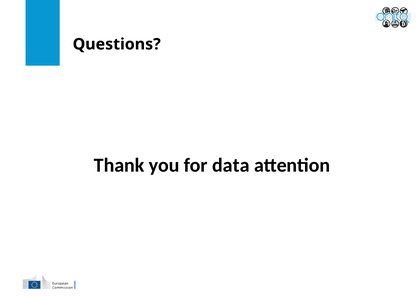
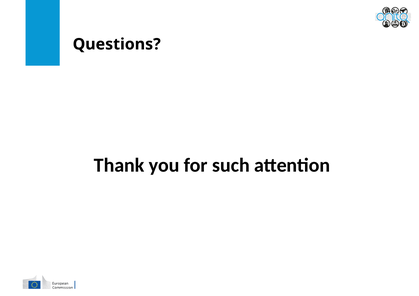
data: data -> such (231, 166)
